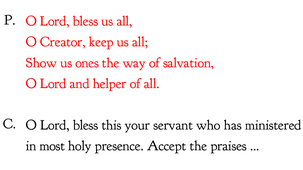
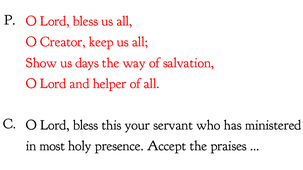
ones: ones -> days (87, 63)
